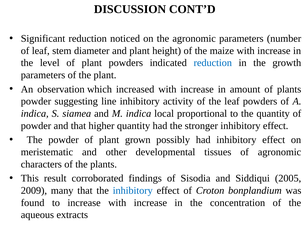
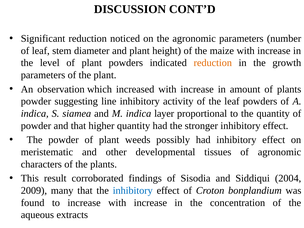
reduction colour: blue -> orange (213, 63)
local: local -> layer (164, 114)
grown: grown -> weeds (138, 140)
2005: 2005 -> 2004 (288, 178)
